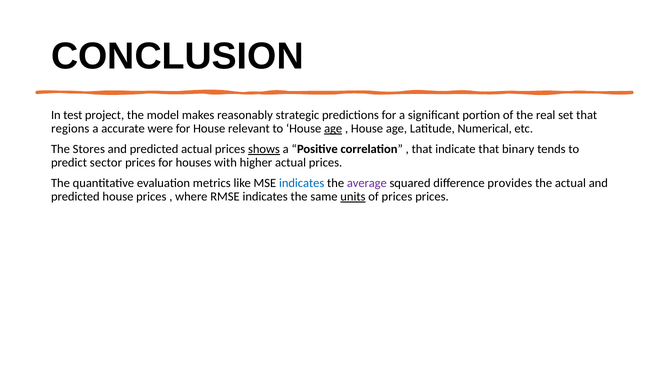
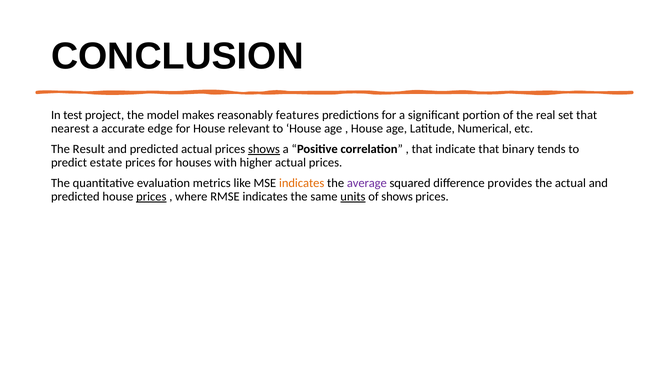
strategic: strategic -> features (297, 115)
regions: regions -> nearest (70, 129)
were: were -> edge (160, 129)
age underline: present -> none (333, 129)
Stores: Stores -> Result (89, 149)
sector: sector -> estate (106, 163)
indicates colour: blue -> orange (302, 183)
prices underline: none -> present (151, 197)
of prices: prices -> shows (397, 197)
